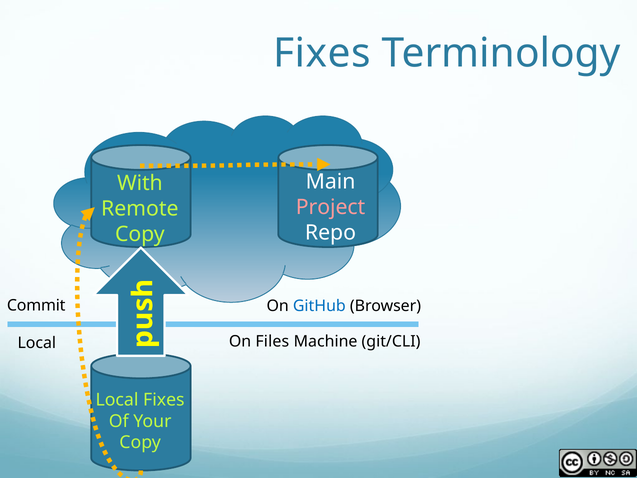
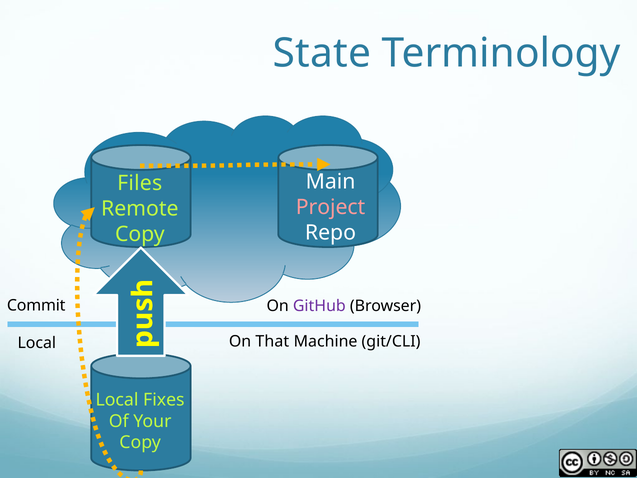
Fixes: Fixes -> State (322, 53)
With: With -> Files (140, 183)
GitHub colour: blue -> purple (319, 306)
Files: Files -> That (272, 341)
